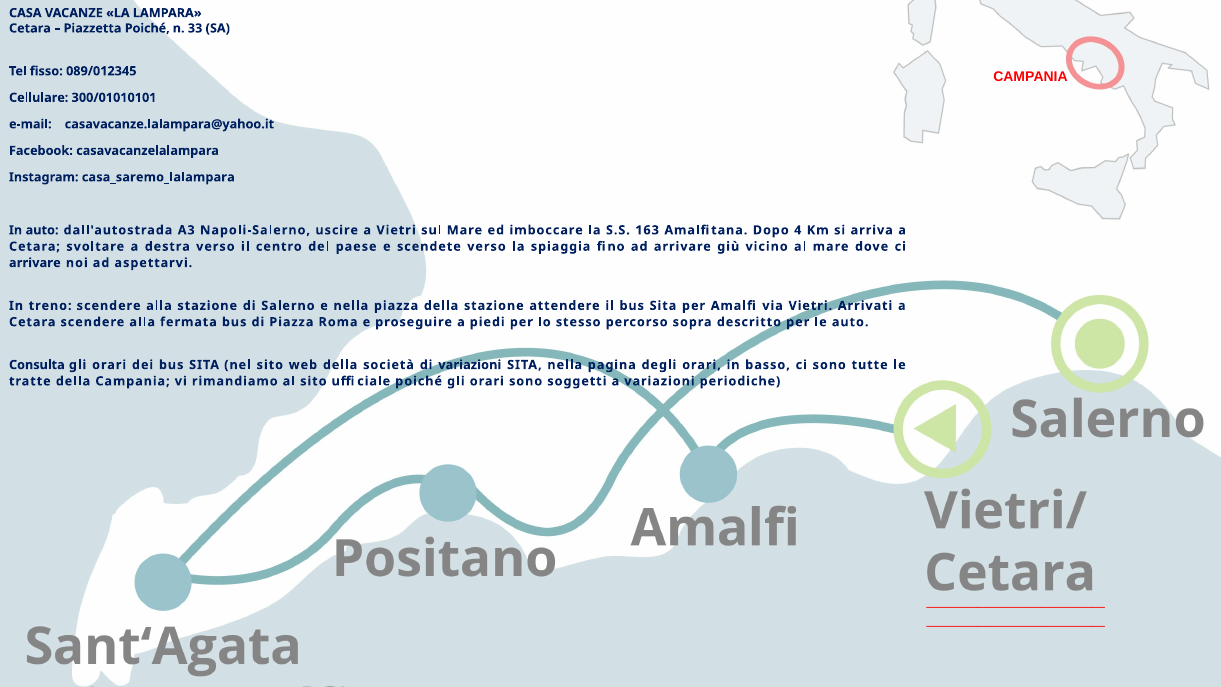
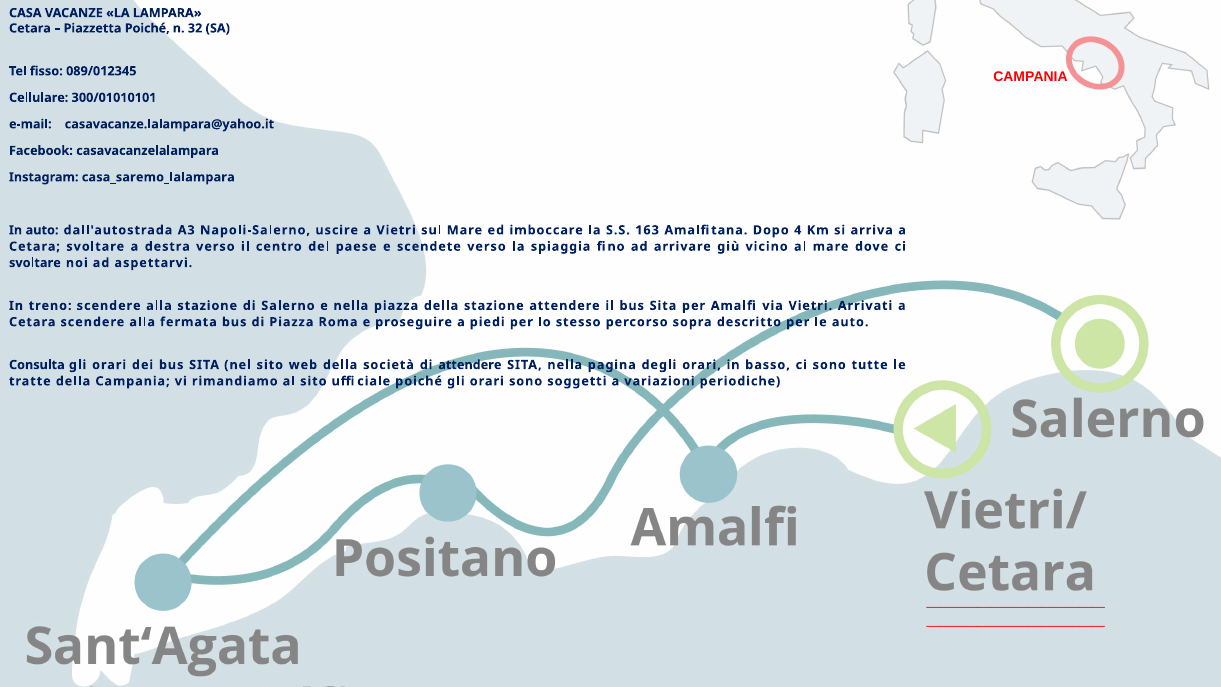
33: 33 -> 32 (195, 28)
arrivare: arrivare -> svoltare (35, 263)
di variazioni: variazioni -> attendere (470, 365)
